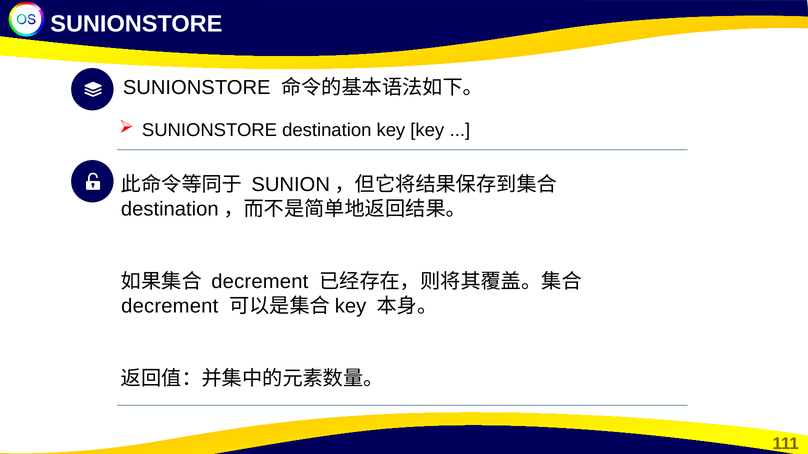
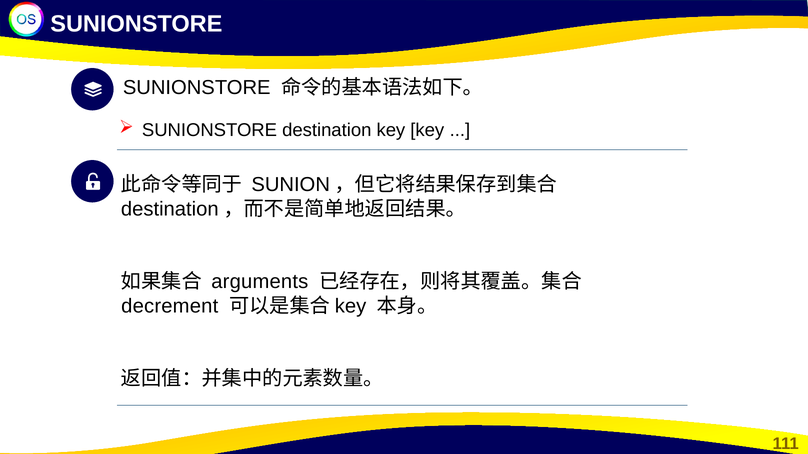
decrement: decrement -> arguments (260, 282)
